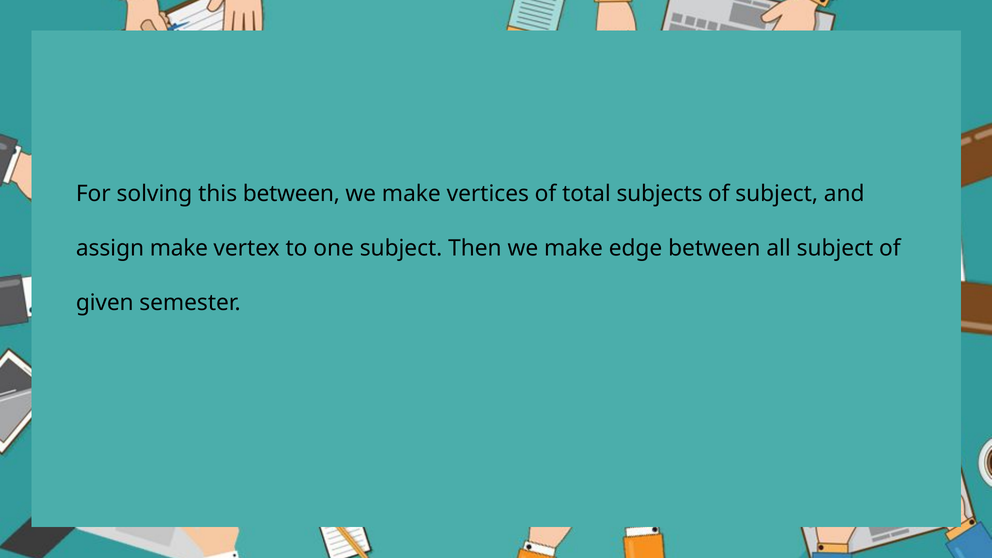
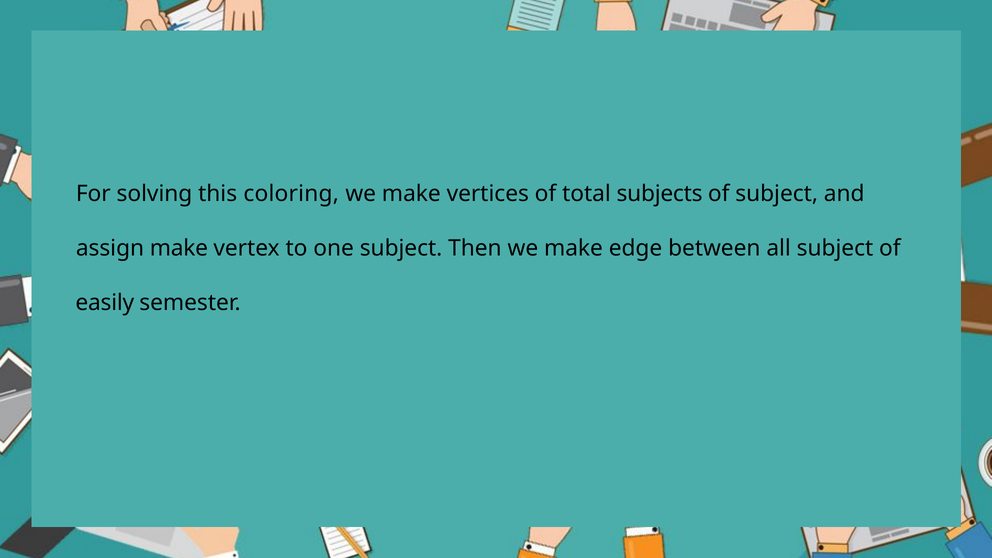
this between: between -> coloring (291, 194)
given: given -> easily (105, 303)
